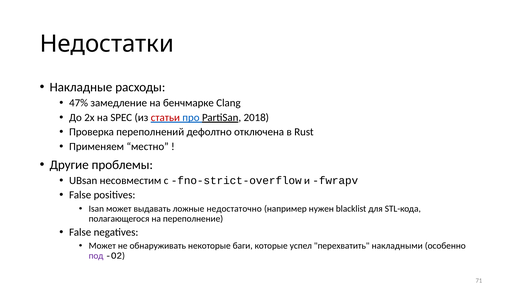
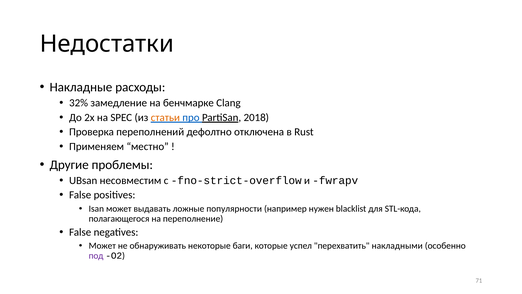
47%: 47% -> 32% (79, 103)
статьи colour: red -> orange (165, 117)
недостаточно: недостаточно -> популярности (234, 208)
